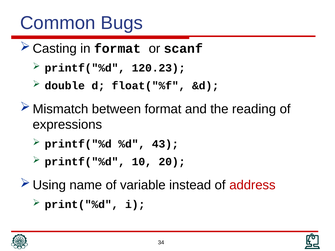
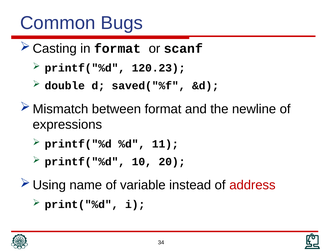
float("%f: float("%f -> saved("%f (149, 86)
reading: reading -> newline (254, 109)
43: 43 -> 11 (165, 144)
